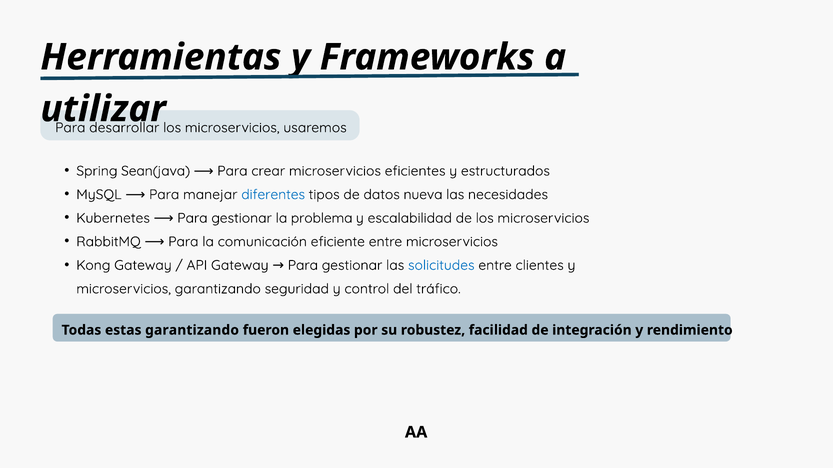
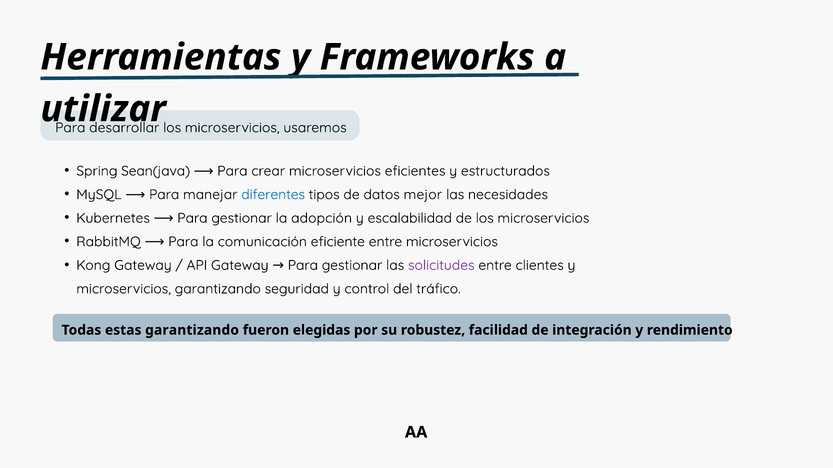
nueva: nueva -> mejor (423, 195)
problema: problema -> adopción (322, 218)
solicitudes colour: blue -> purple (441, 266)
